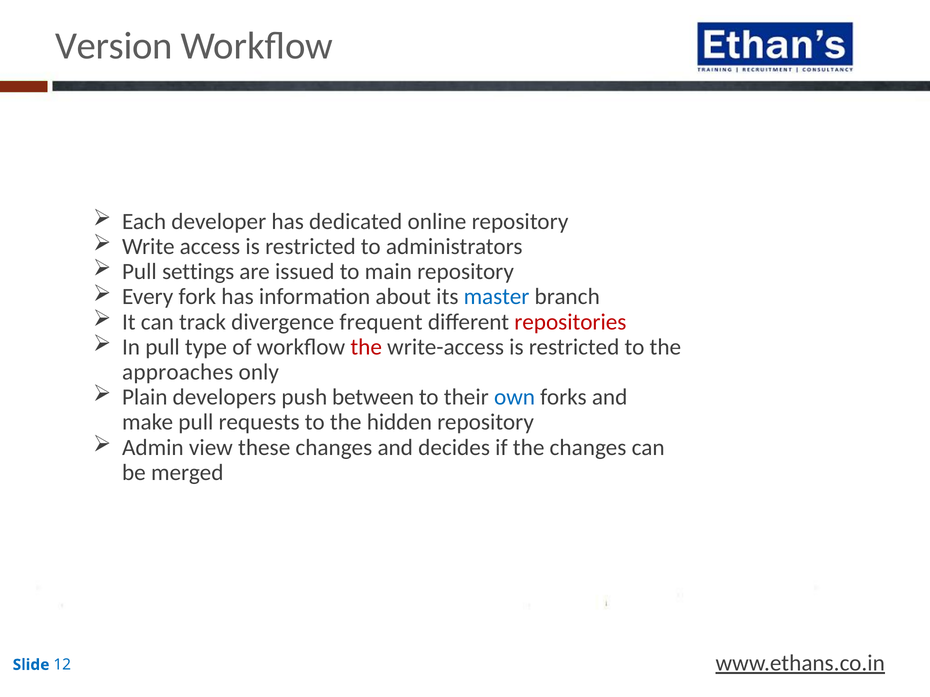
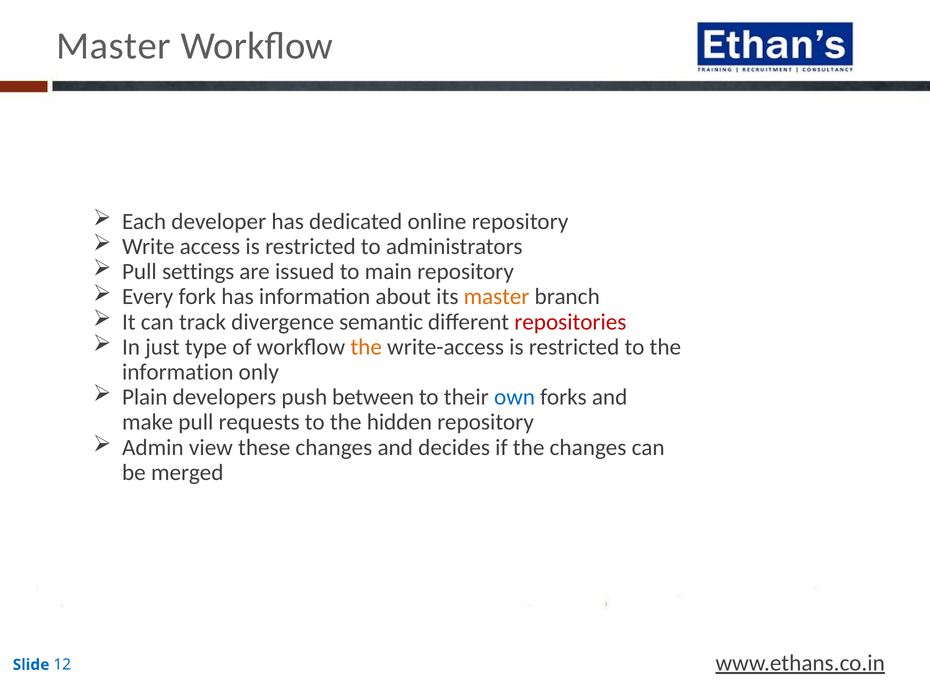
Version: Version -> Master (113, 46)
master colour: blue -> orange (497, 297)
frequent: frequent -> semantic (381, 322)
In pull: pull -> just (162, 347)
the colour: red -> orange (366, 347)
approaches: approaches -> information (178, 372)
